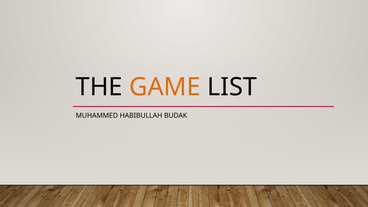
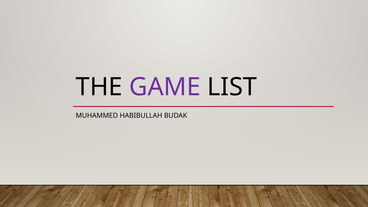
GAME colour: orange -> purple (165, 87)
